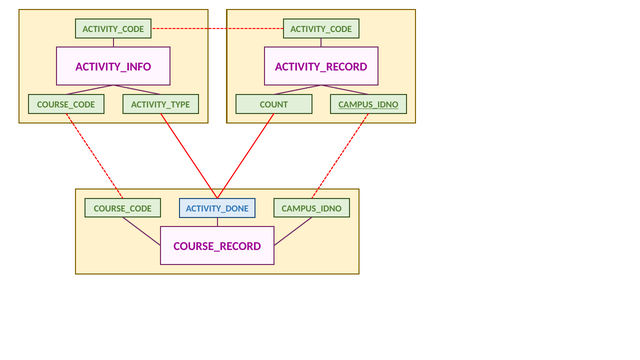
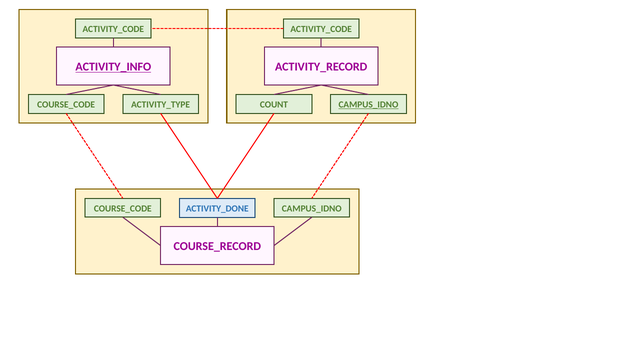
ACTIVITY_INFO underline: none -> present (113, 67)
